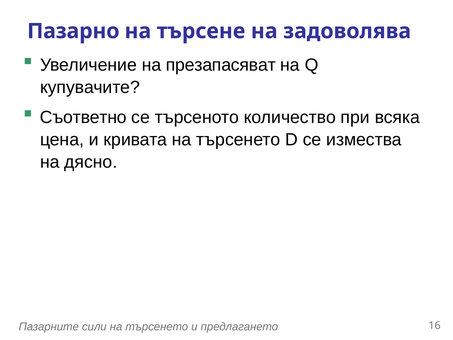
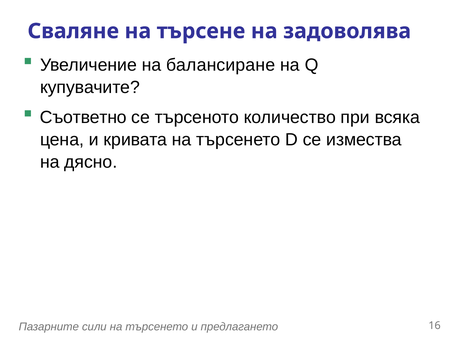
Пазарно: Пазарно -> Сваляне (73, 31)
презапасяват: презапасяват -> балансиране (221, 65)
